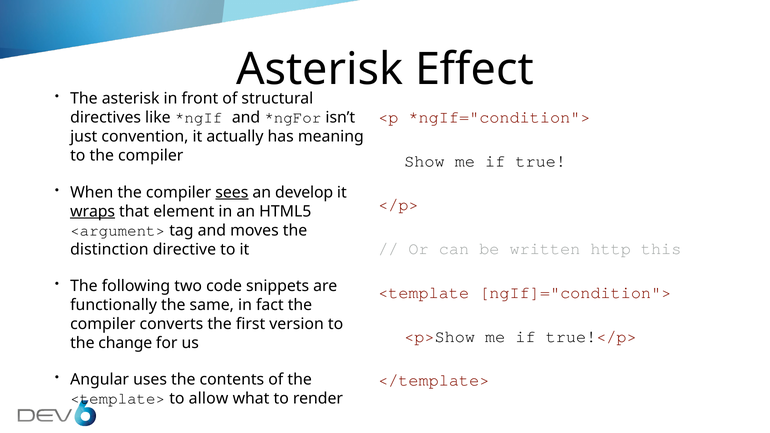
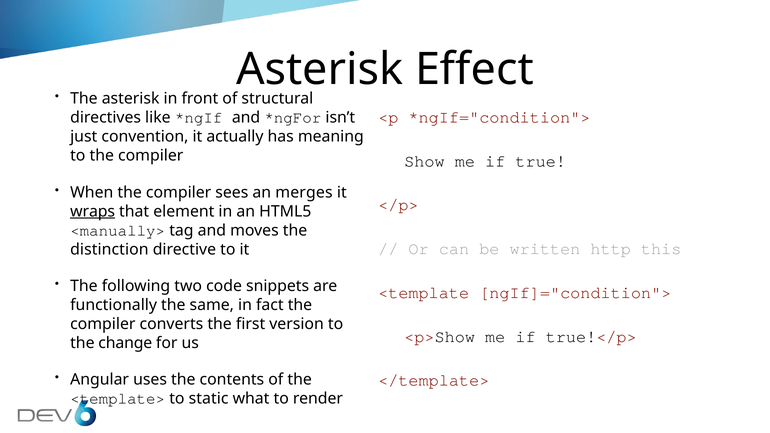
sees underline: present -> none (232, 192)
develop: develop -> merges (304, 192)
<argument>: <argument> -> <manually> (118, 230)
allow: allow -> static (209, 399)
